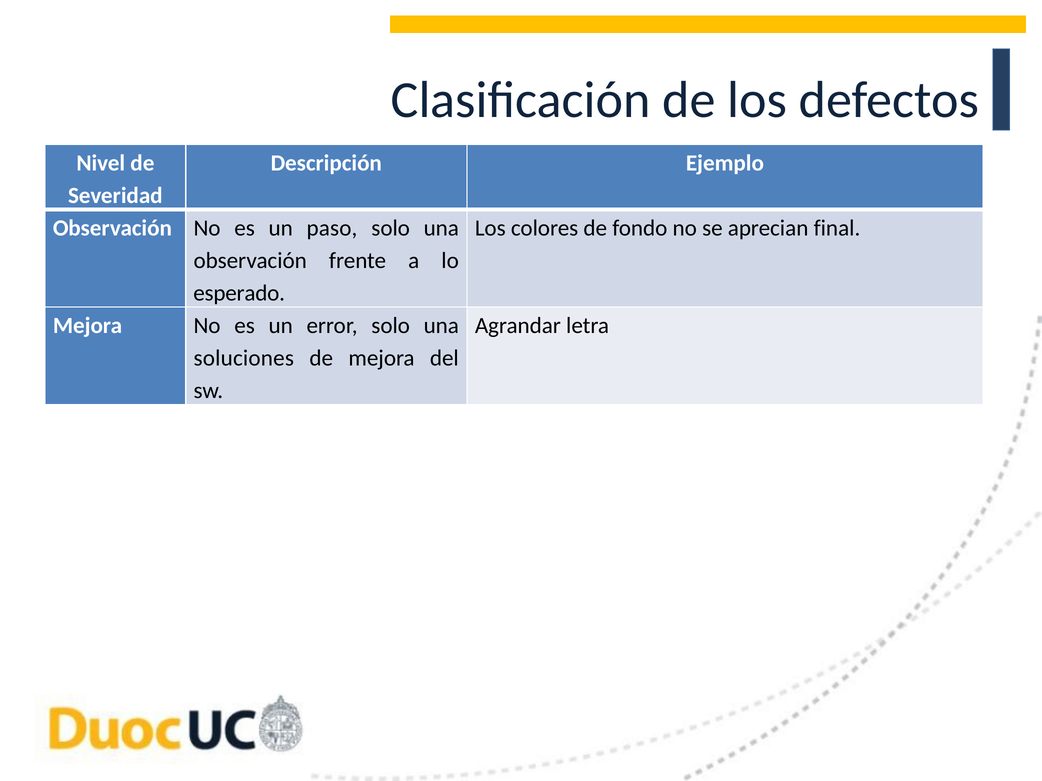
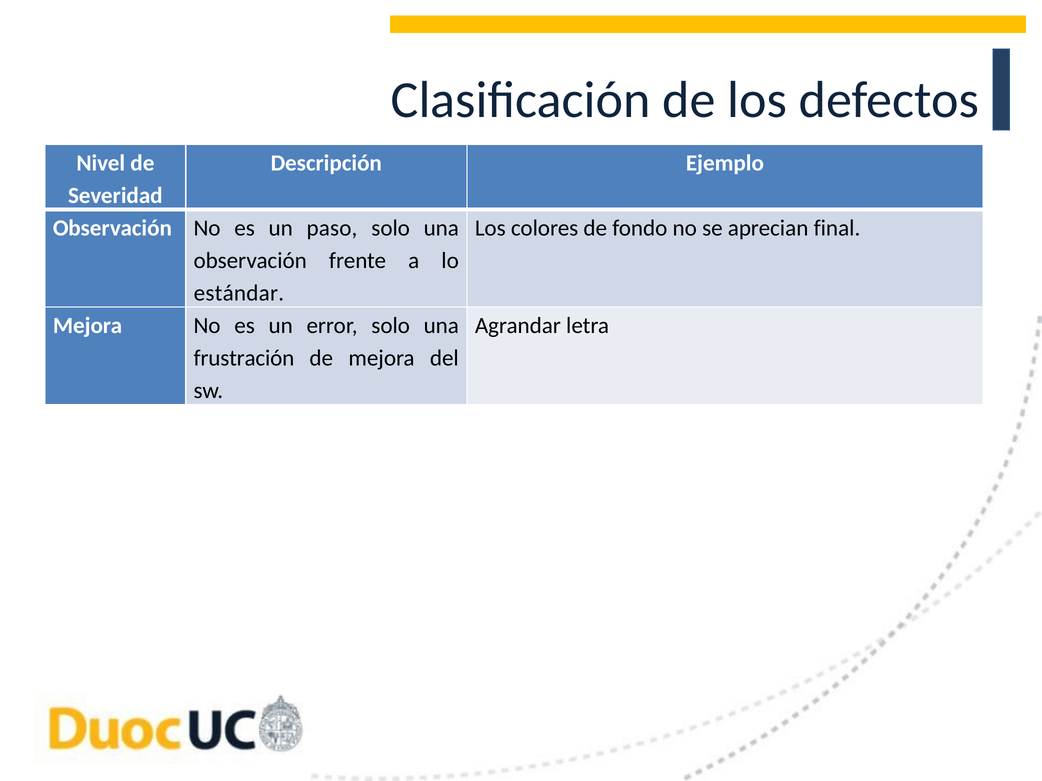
esperado: esperado -> estándar (239, 293)
soluciones: soluciones -> frustración (244, 359)
